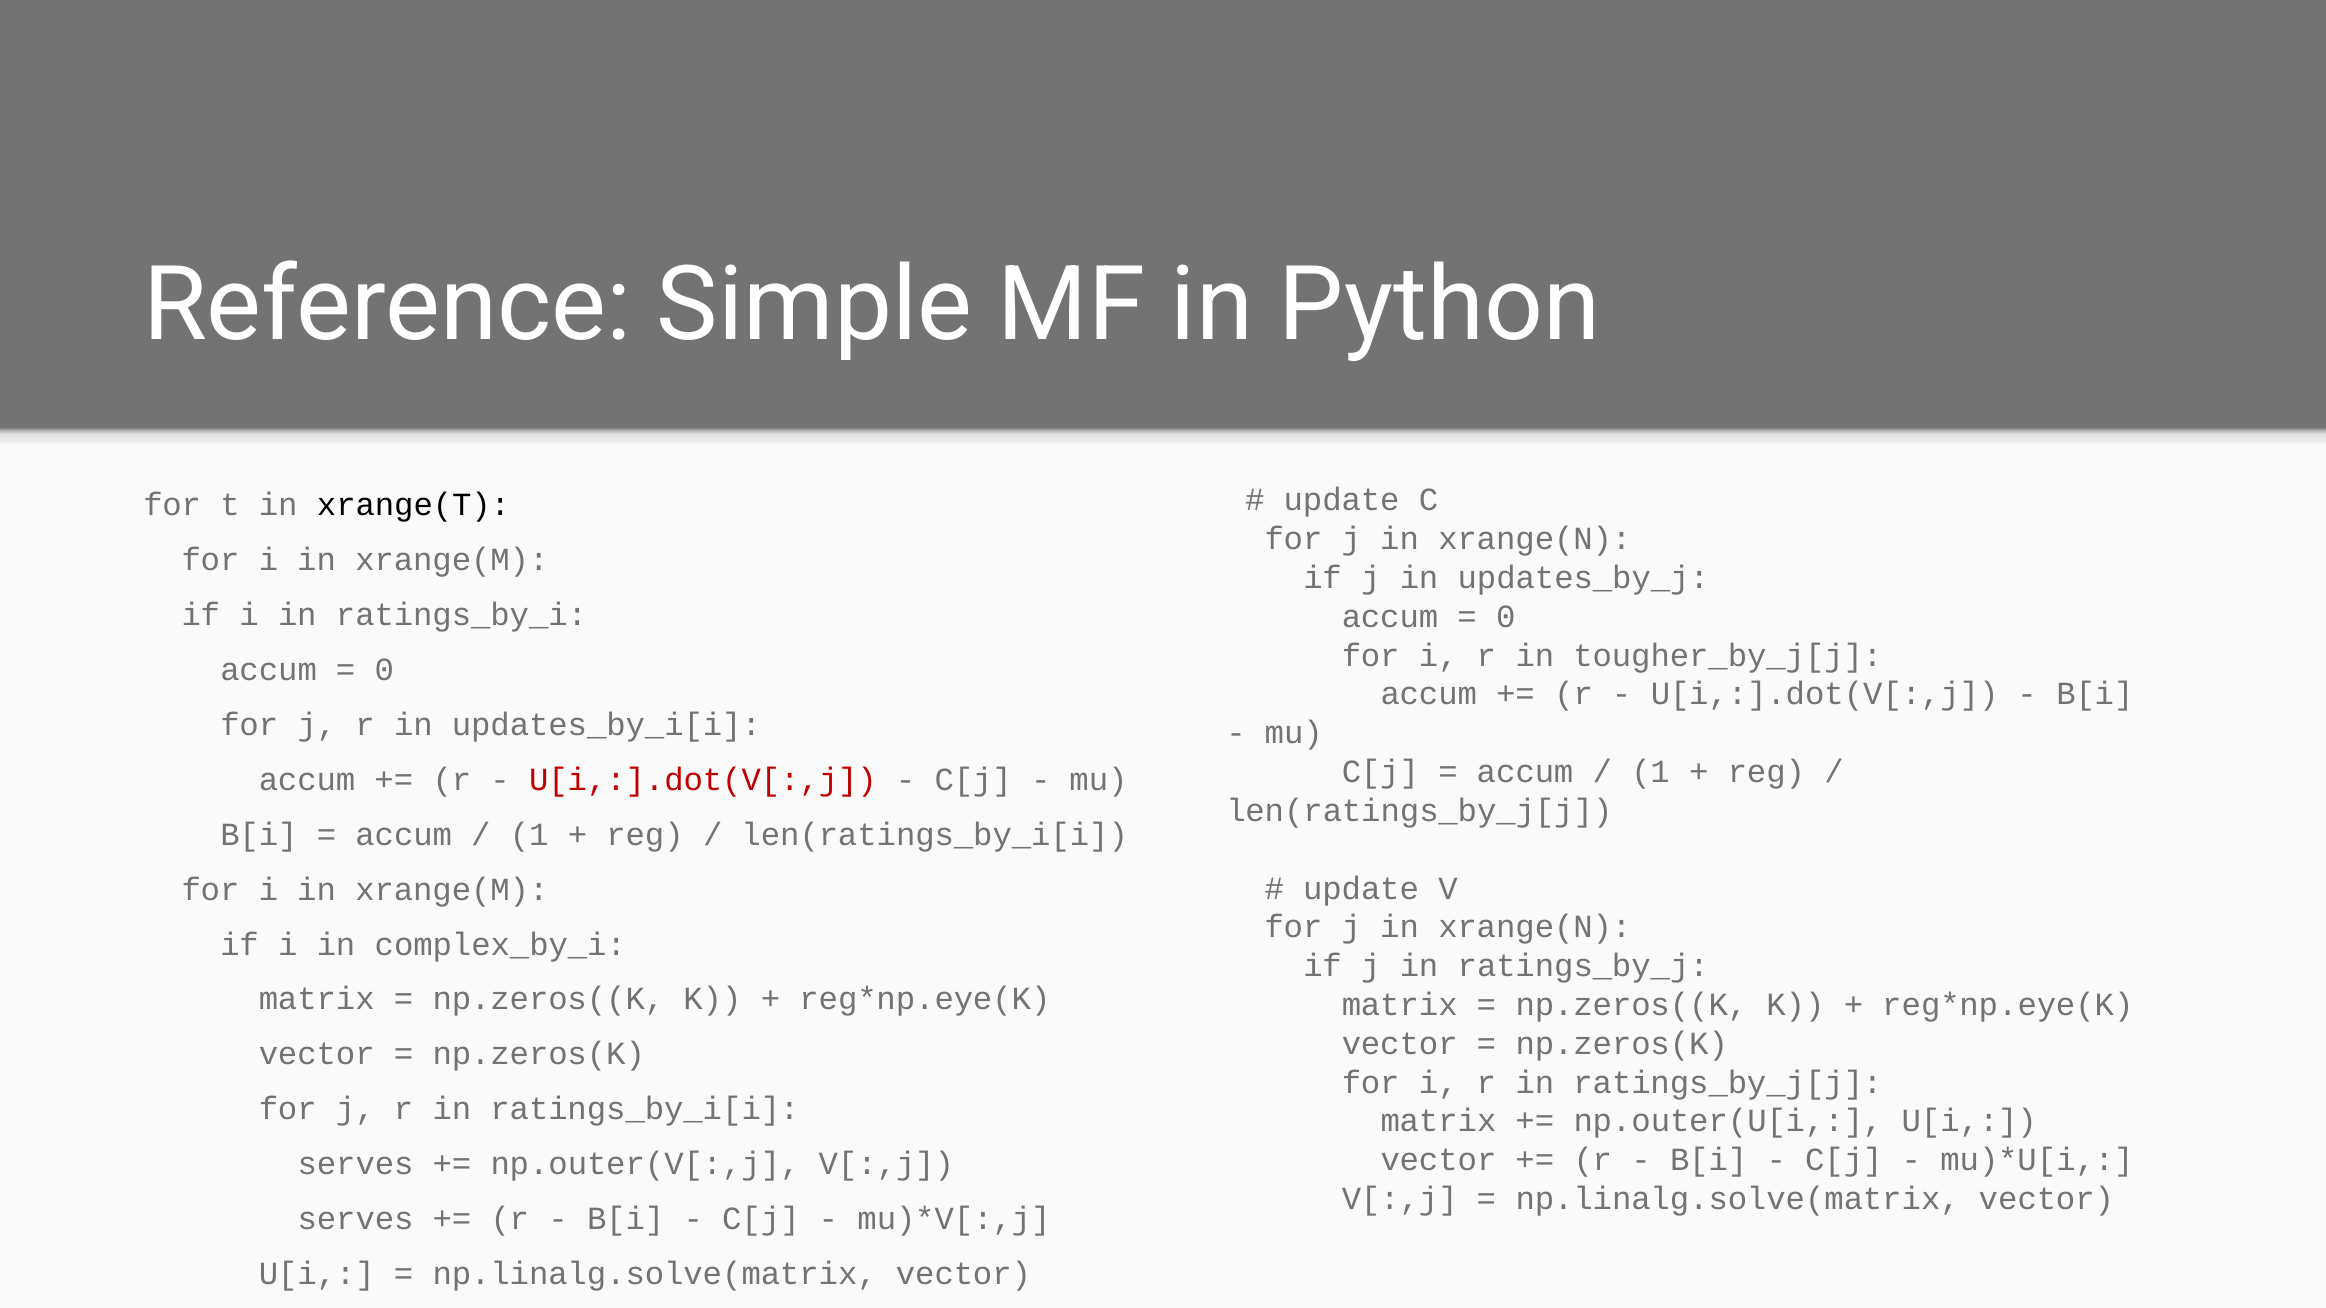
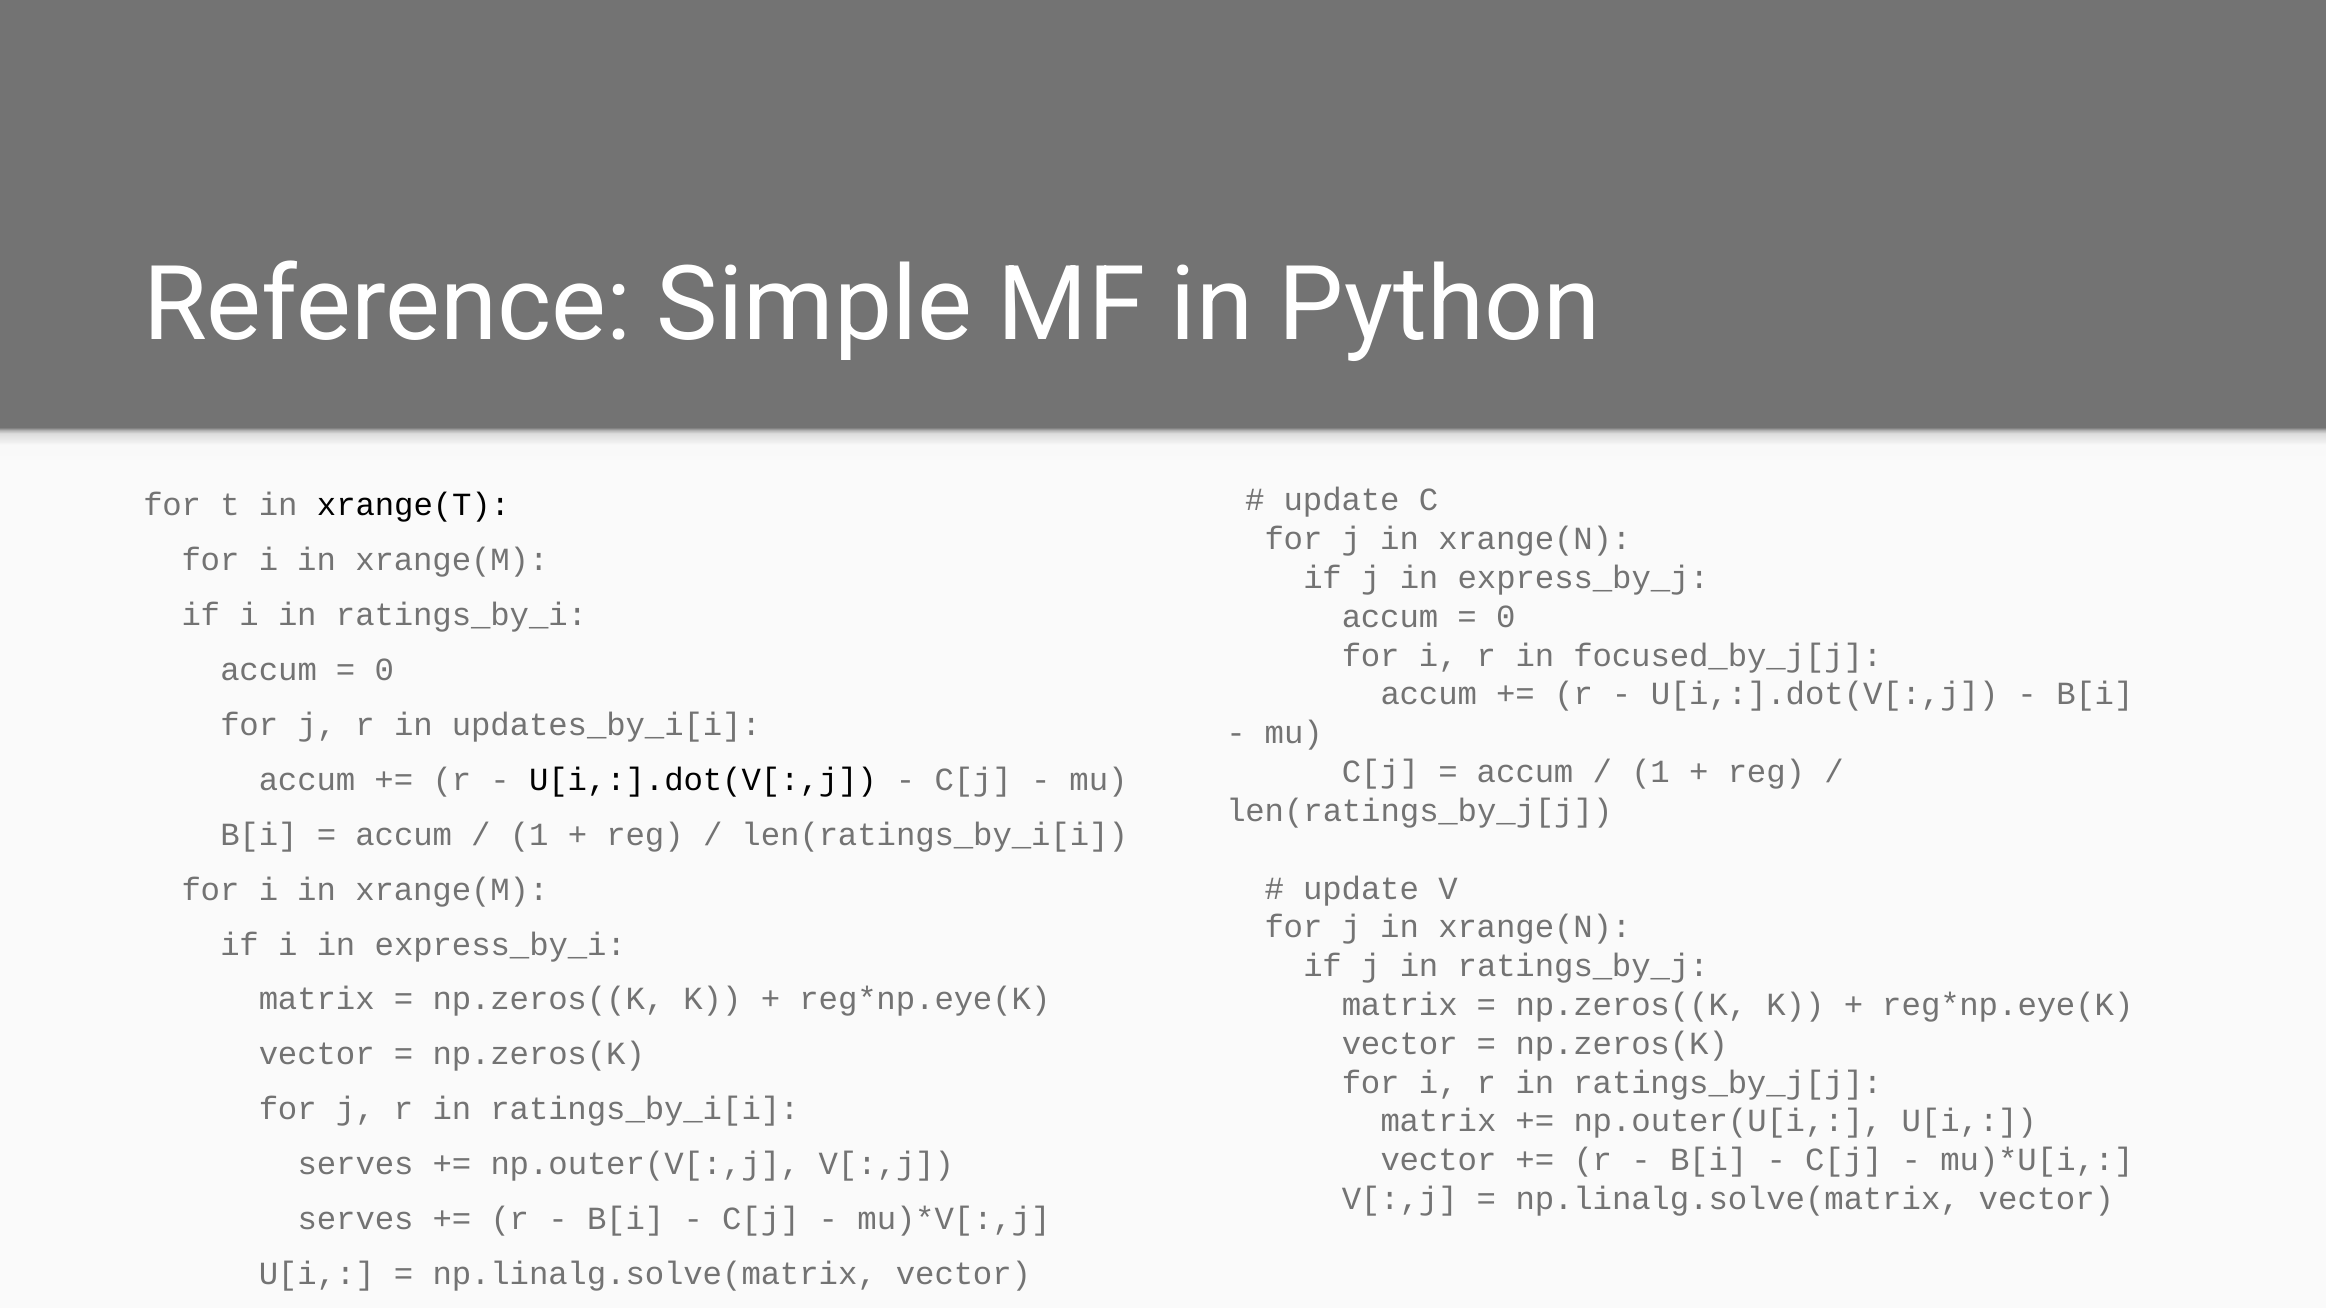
updates_by_j: updates_by_j -> express_by_j (1583, 578)
tougher_by_j[j: tougher_by_j[j -> focused_by_j[j (1728, 656)
U[i,:].dot(V[:,j colour: red -> black (703, 780)
complex_by_i: complex_by_i -> express_by_i (500, 945)
